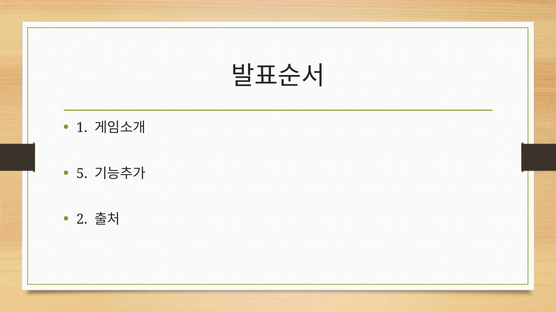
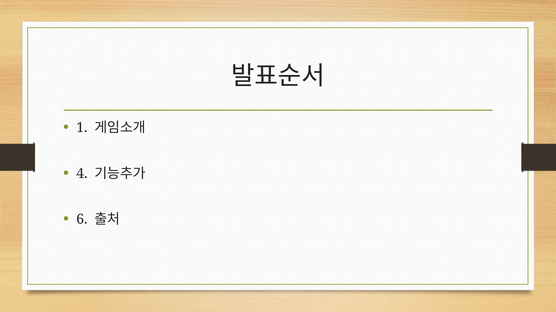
5: 5 -> 4 (82, 174)
2: 2 -> 6 (82, 220)
